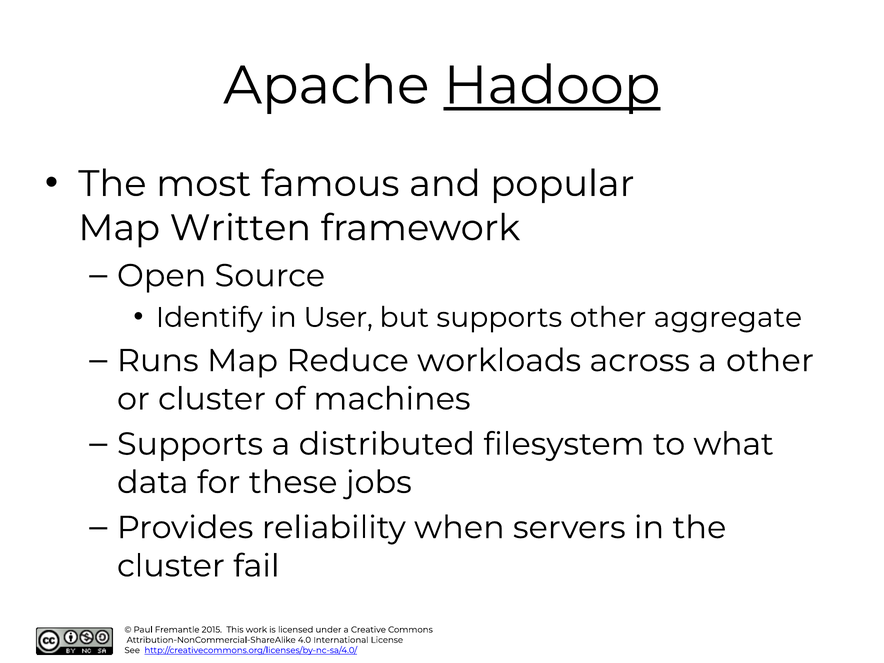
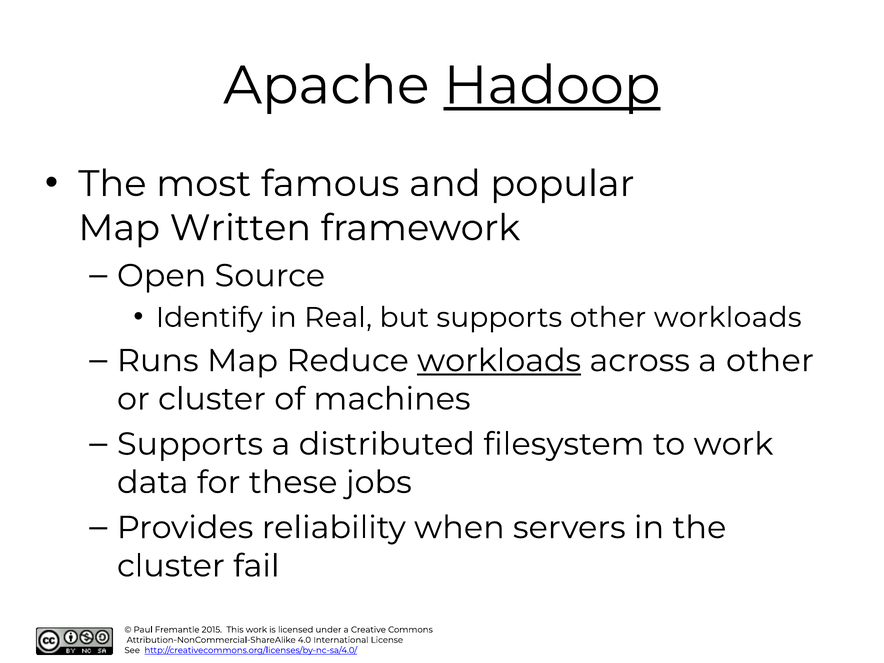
User: User -> Real (338, 317)
other aggregate: aggregate -> workloads (728, 317)
workloads underline: none -> present (499, 361)
to what: what -> work (733, 444)
